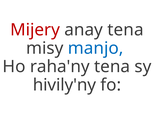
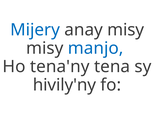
Mijery colour: red -> blue (35, 30)
anay tena: tena -> misy (126, 30)
raha'ny: raha'ny -> tena'ny (60, 67)
